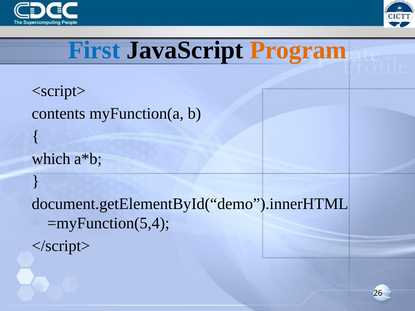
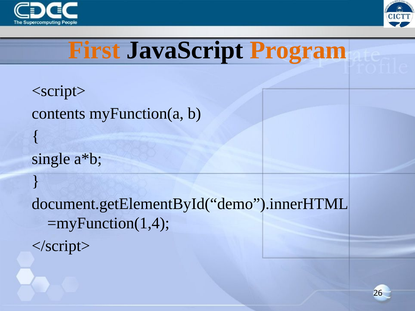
First colour: blue -> orange (94, 50)
which: which -> single (51, 159)
=myFunction(5,4: =myFunction(5,4 -> =myFunction(1,4 (108, 223)
